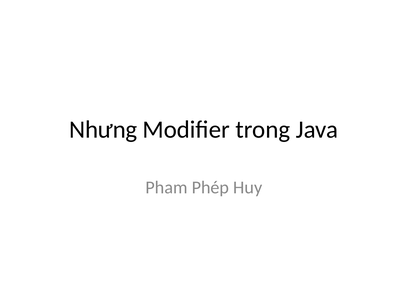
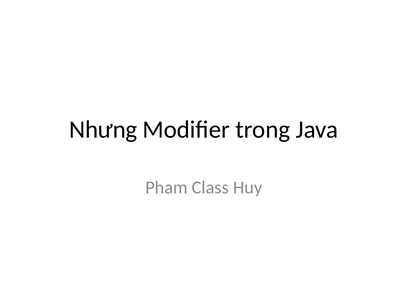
Phép: Phép -> Class (210, 188)
